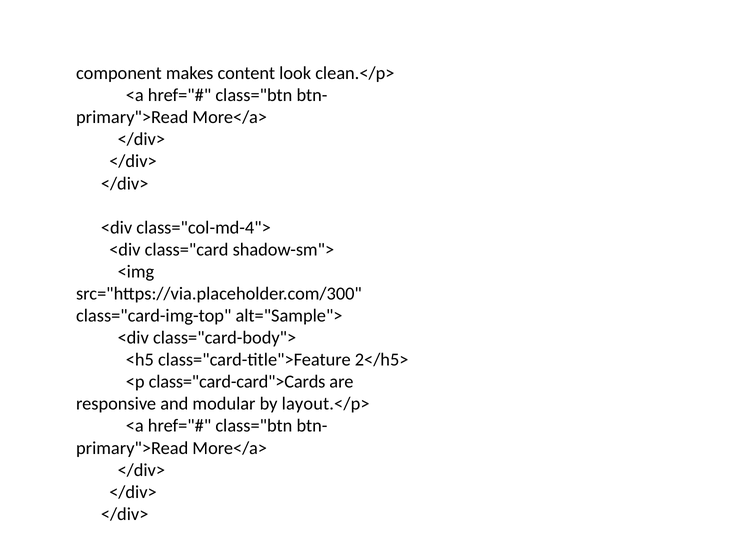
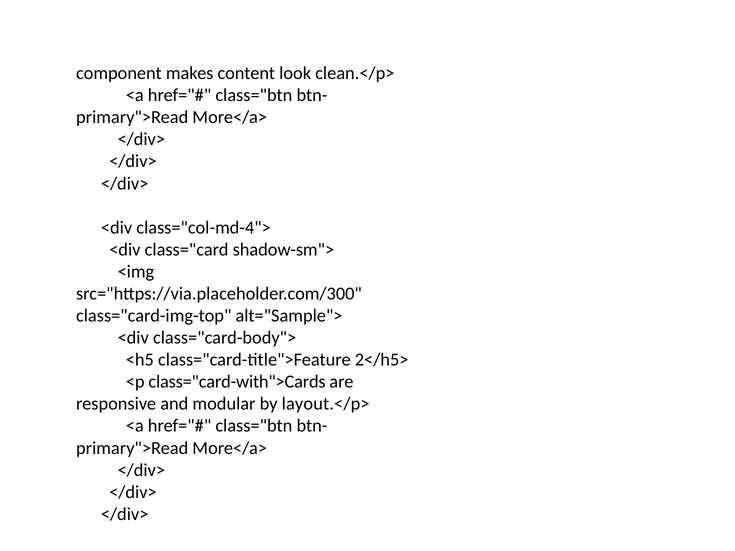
class="card-card">Cards: class="card-card">Cards -> class="card-with">Cards (237, 382)
